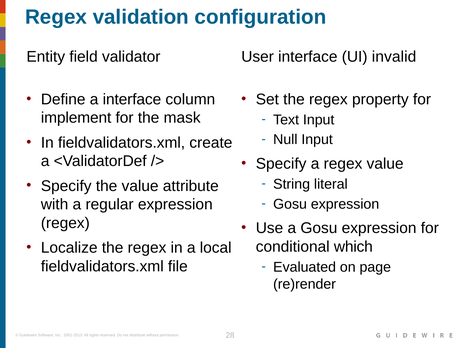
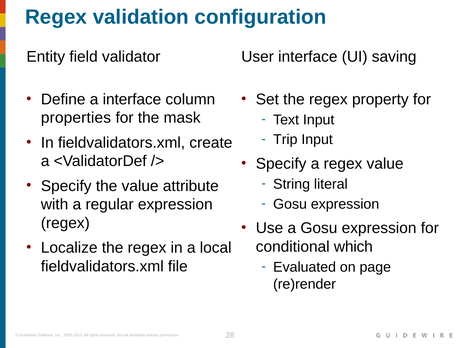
invalid: invalid -> saving (394, 57)
implement: implement -> properties (76, 118)
Null: Null -> Trip (285, 140)
